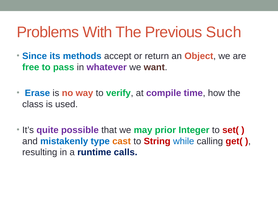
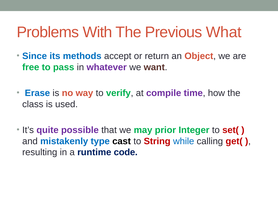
Such: Such -> What (224, 32)
cast colour: orange -> black (122, 141)
calls: calls -> code (126, 153)
